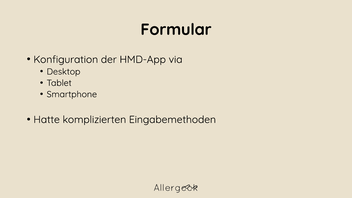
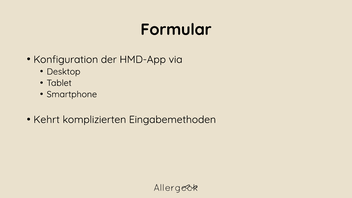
Hatte: Hatte -> Kehrt (47, 120)
